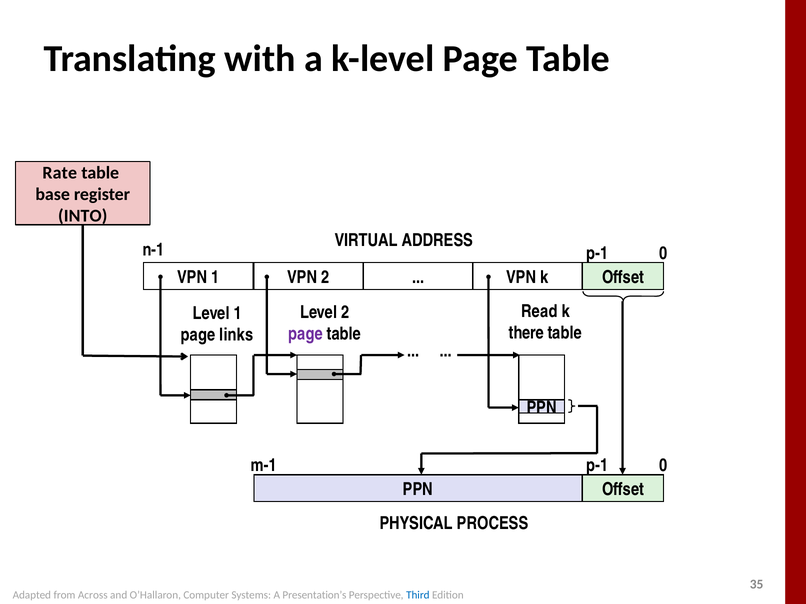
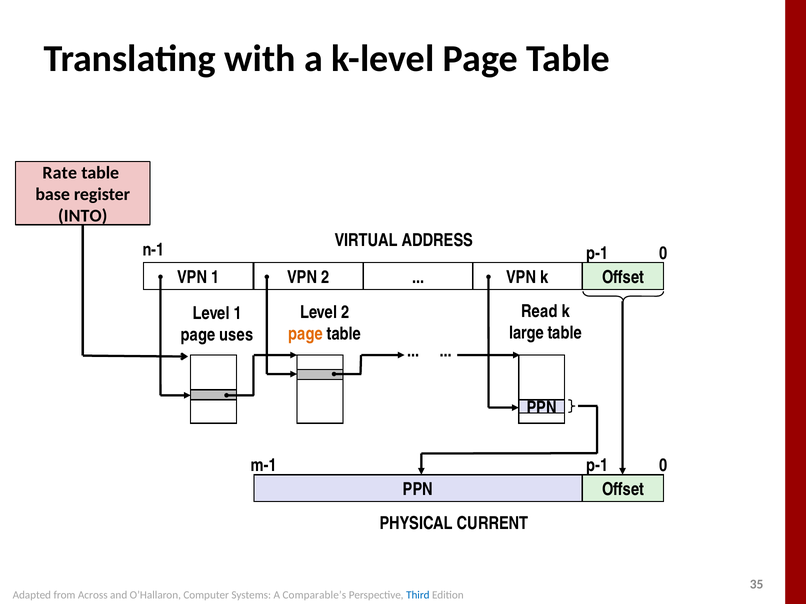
there: there -> large (526, 333)
page colour: purple -> orange (306, 334)
links: links -> uses (236, 335)
PROCESS: PROCESS -> CURRENT (493, 524)
Presentation’s: Presentation’s -> Comparable’s (314, 596)
